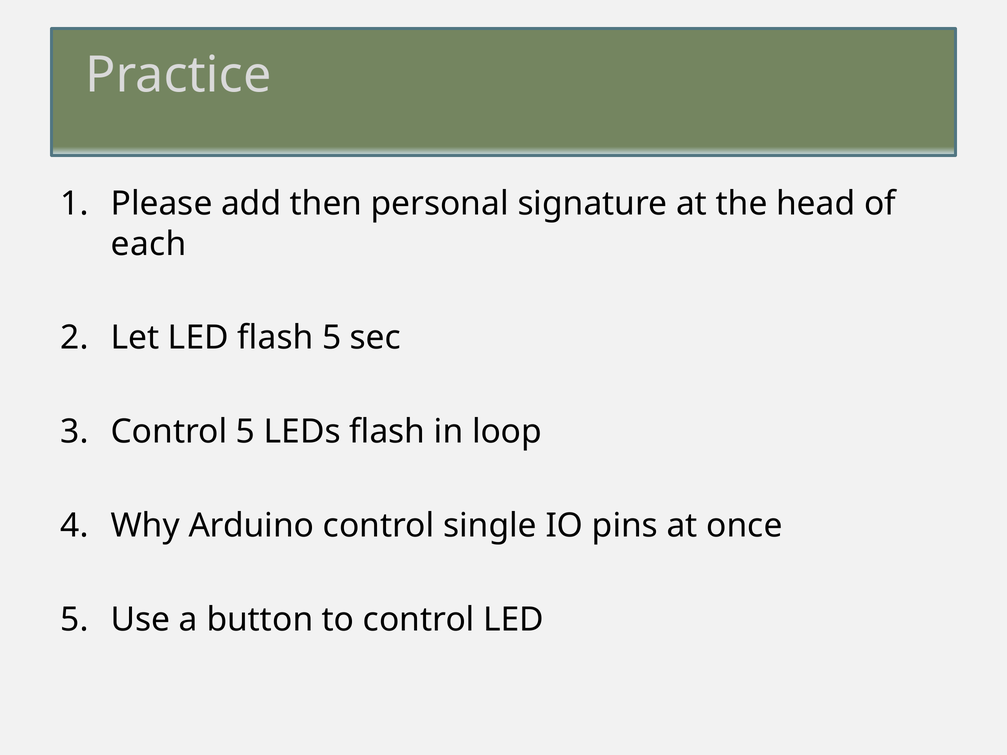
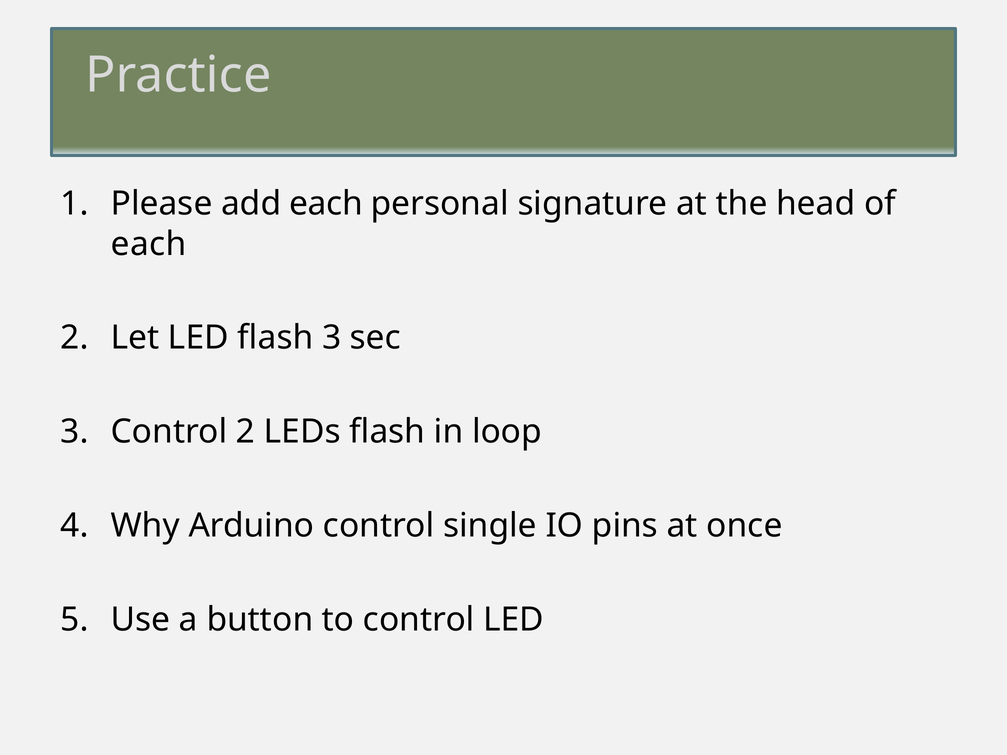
add then: then -> each (326, 204)
flash 5: 5 -> 3 (332, 338)
Control 5: 5 -> 2 (246, 432)
